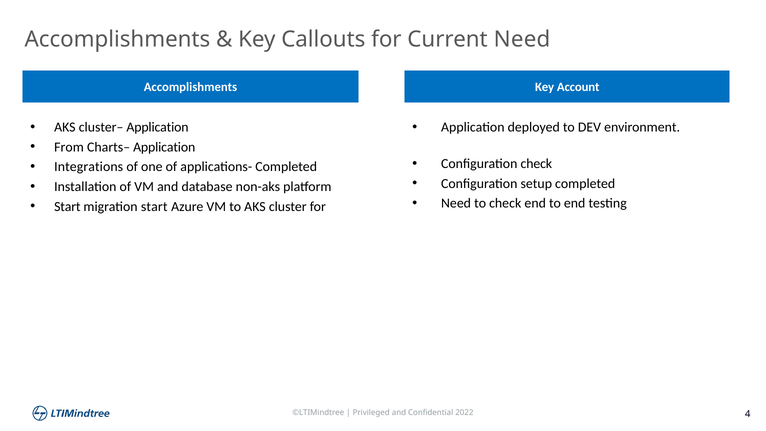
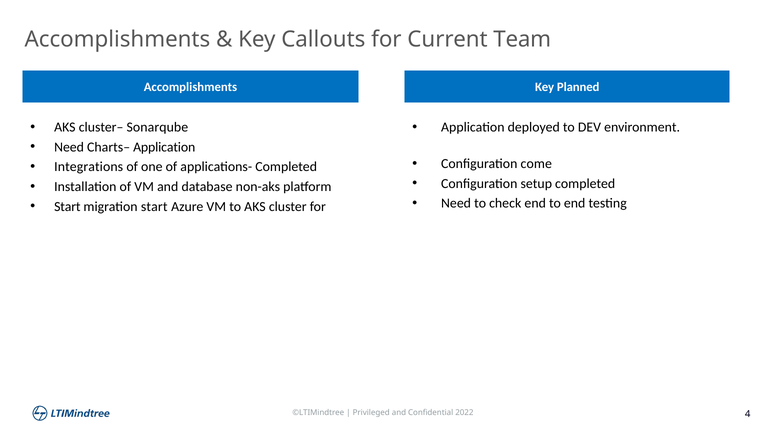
Current Need: Need -> Team (522, 40)
Account: Account -> Planned (578, 87)
cluster– Application: Application -> Sonarqube (157, 127)
From: From -> Need (69, 147)
Configuration check: check -> come (536, 164)
